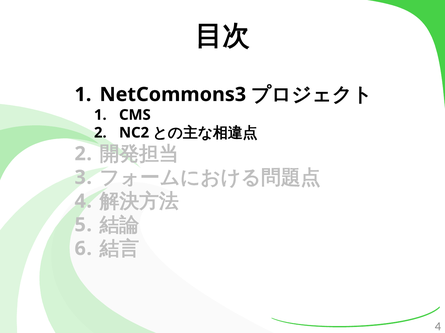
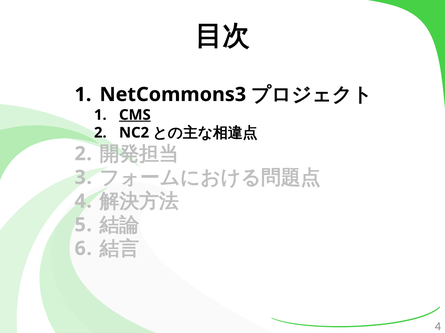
CMS underline: none -> present (135, 115)
